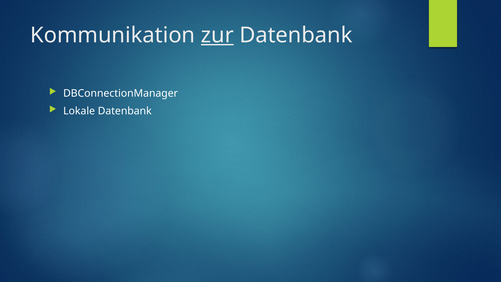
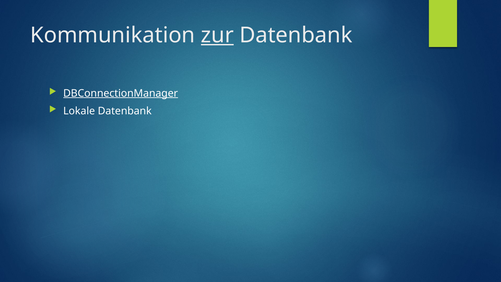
DBConnectionManager underline: none -> present (121, 93)
